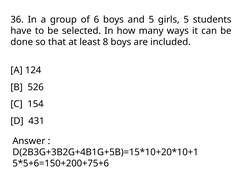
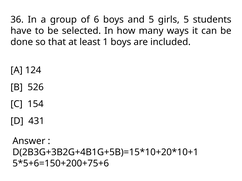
8: 8 -> 1 (105, 42)
